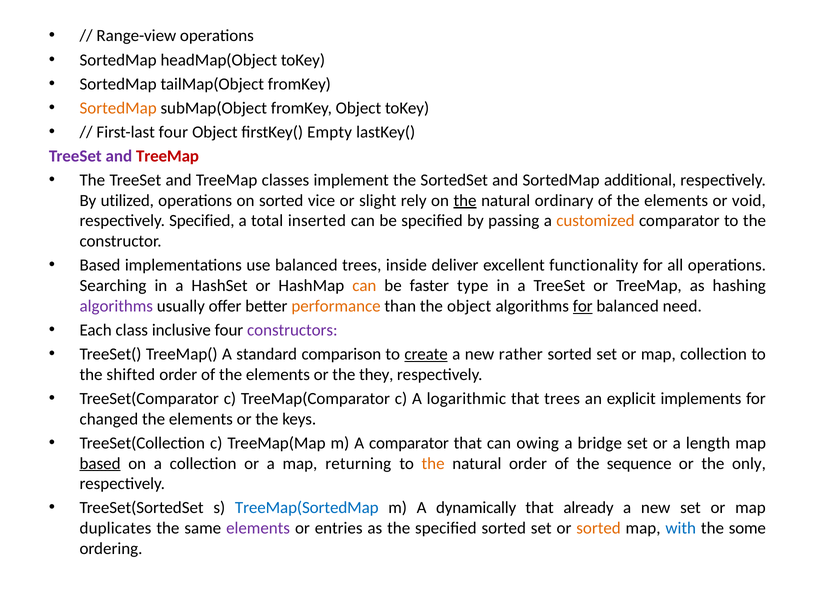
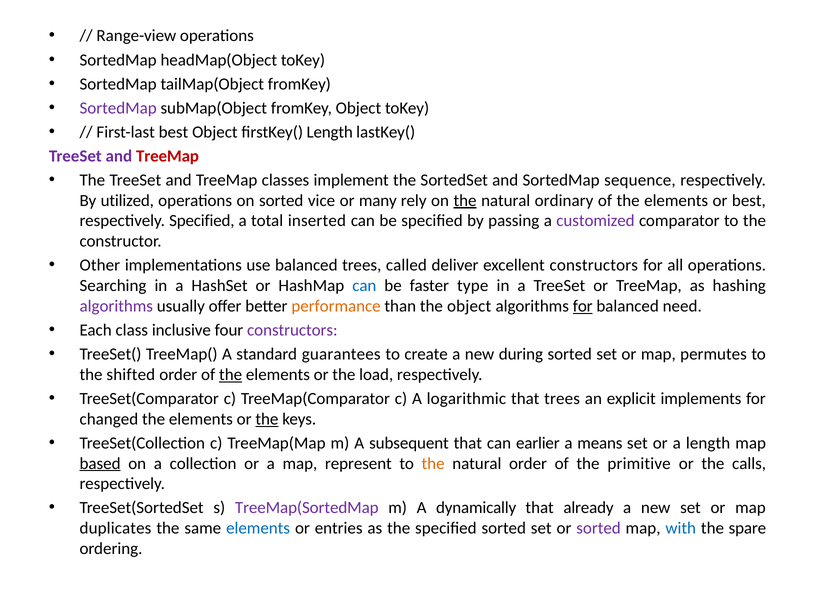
SortedMap colour: orange -> purple (118, 108)
First-last four: four -> best (173, 132)
firstKey( Empty: Empty -> Length (330, 132)
additional: additional -> sequence (640, 180)
slight: slight -> many (378, 200)
or void: void -> best (749, 200)
customized colour: orange -> purple (596, 221)
Based: Based -> Other (100, 265)
inside: inside -> called (406, 265)
excellent functionality: functionality -> constructors (594, 265)
can colour: orange -> blue (364, 286)
comparison: comparison -> guarantees (341, 354)
create underline: present -> none (426, 354)
rather: rather -> during (521, 354)
map collection: collection -> permutes (714, 354)
the underline: none -> present (231, 375)
they: they -> load (376, 375)
the underline: none -> present (267, 419)
A comparator: comparator -> subsequent (409, 443)
owing: owing -> earlier (538, 443)
bridge: bridge -> means (600, 443)
returning: returning -> represent (358, 463)
sequence: sequence -> primitive (639, 463)
only: only -> calls (749, 463)
TreeMap(SortedMap colour: blue -> purple (307, 508)
elements colour: purple -> blue (258, 528)
sorted colour: orange -> purple (599, 528)
some: some -> spare (747, 528)
